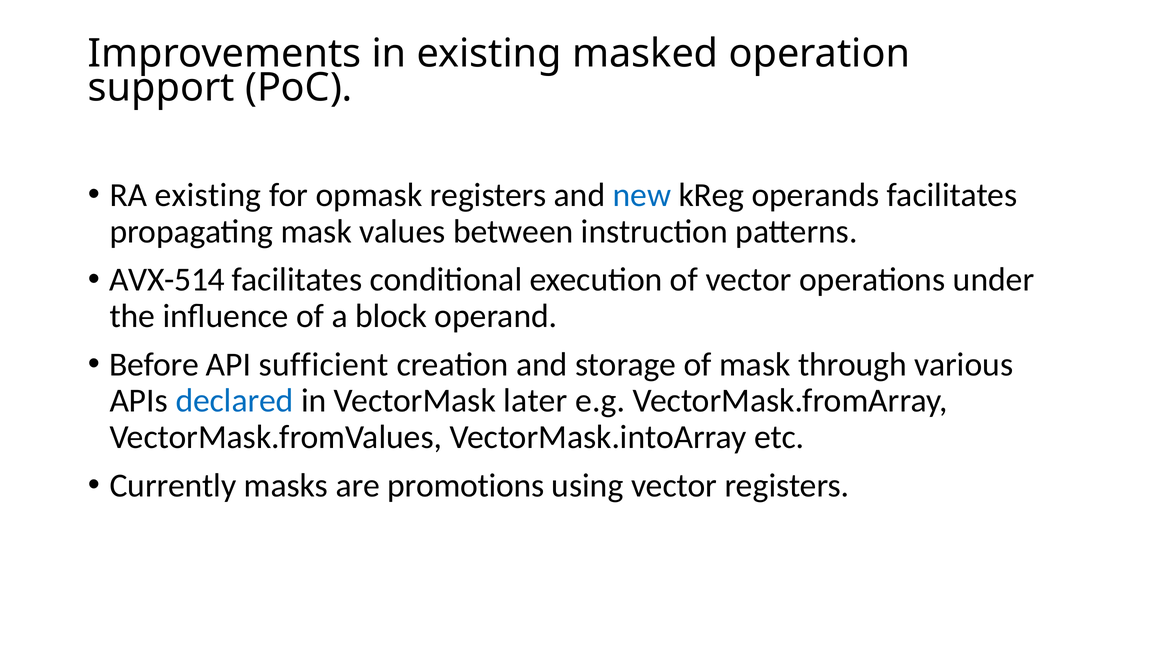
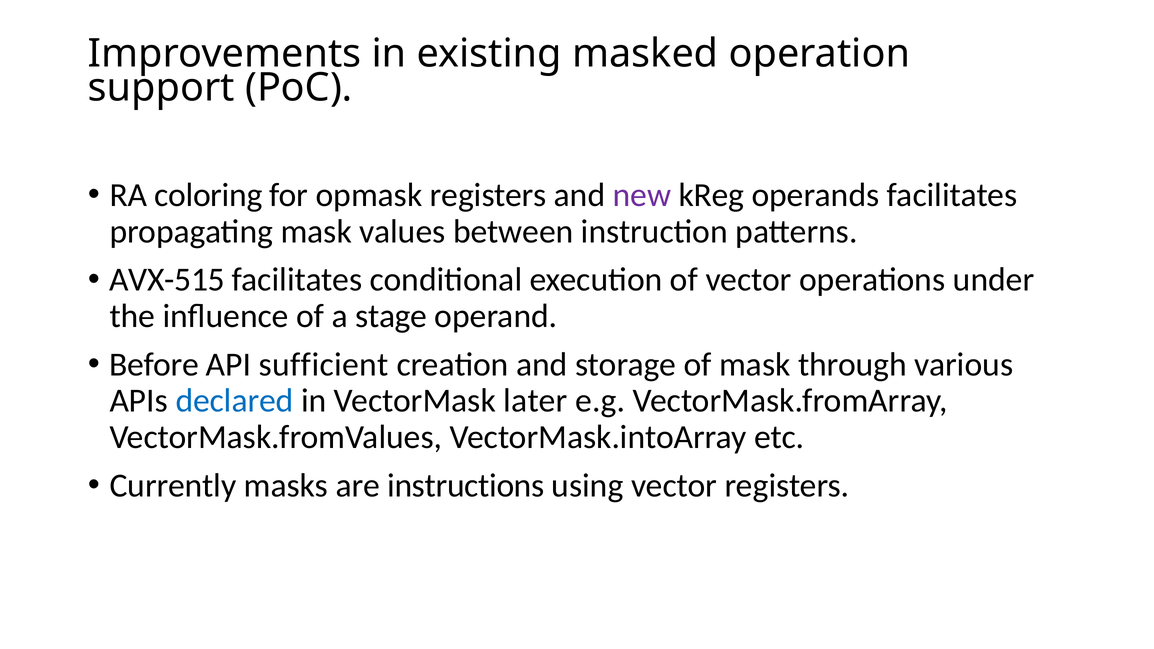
RA existing: existing -> coloring (208, 195)
new colour: blue -> purple (642, 195)
AVX-514: AVX-514 -> AVX-515 (167, 280)
block: block -> stage (391, 316)
promotions: promotions -> instructions (466, 486)
